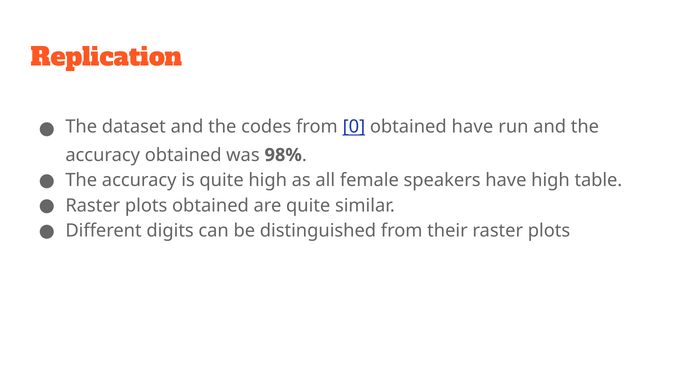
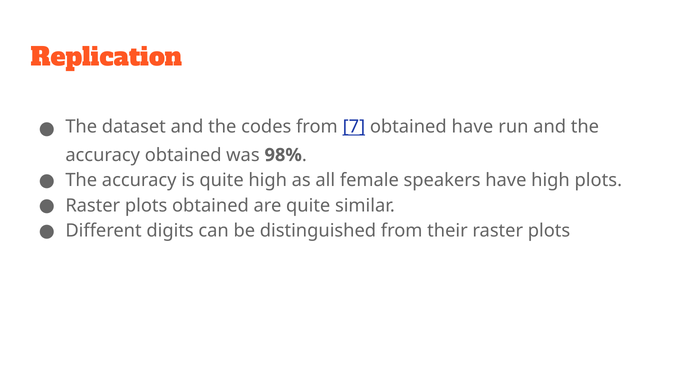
0: 0 -> 7 (354, 127)
high table: table -> plots (598, 180)
